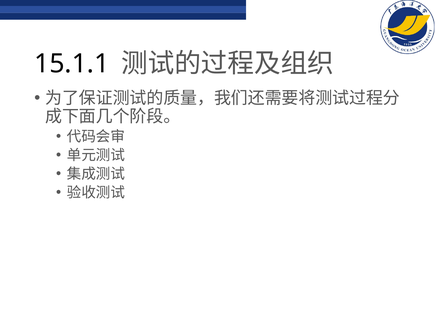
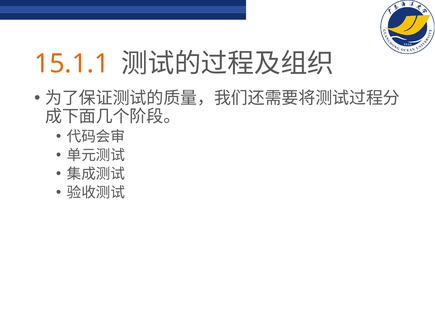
15.1.1 colour: black -> orange (72, 64)
